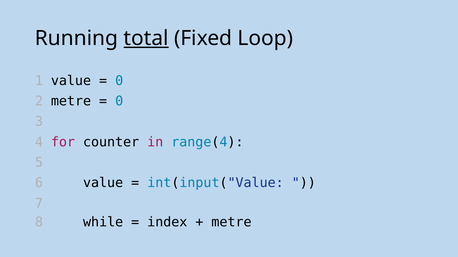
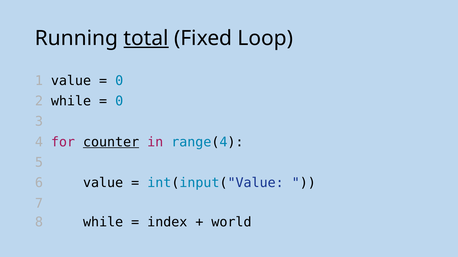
2 metre: metre -> while (71, 101)
counter underline: none -> present (111, 142)
metre: metre -> world (231, 223)
